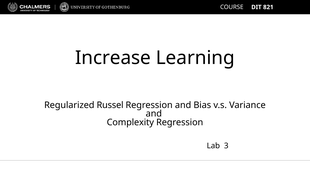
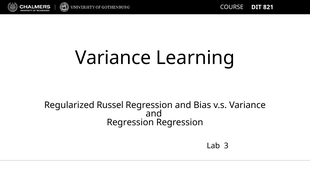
Increase: Increase -> Variance (113, 58)
Complexity: Complexity -> Regression (130, 122)
